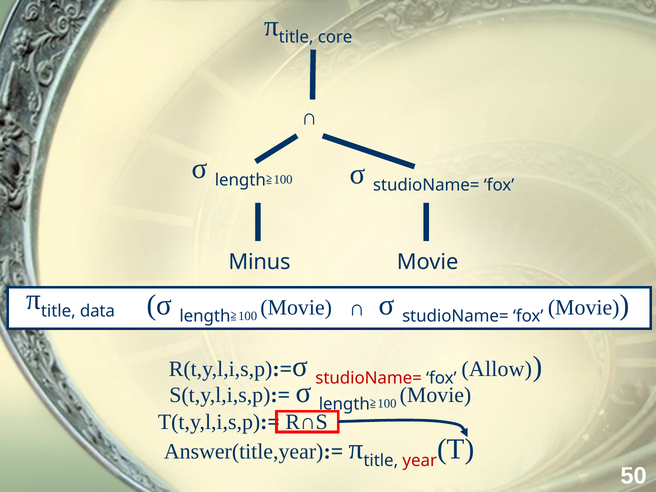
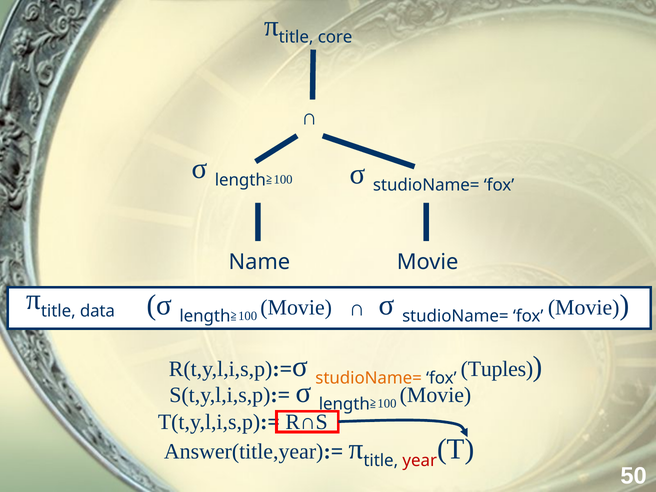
Minus: Minus -> Name (259, 262)
studioName= colour: red -> orange (369, 378)
Allow: Allow -> Tuples (497, 369)
